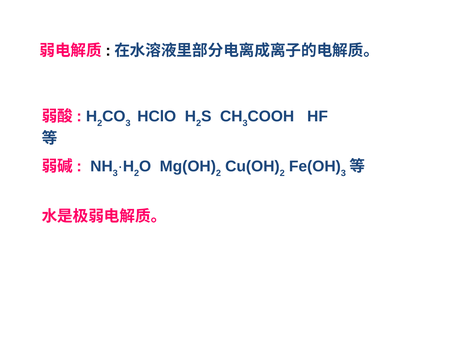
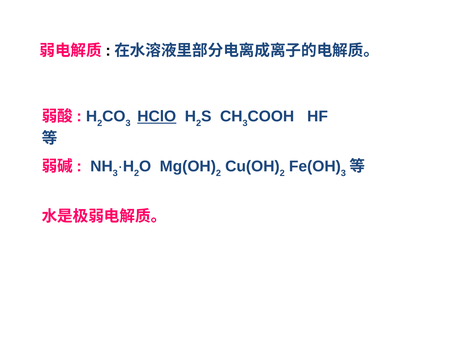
HClO underline: none -> present (157, 117)
